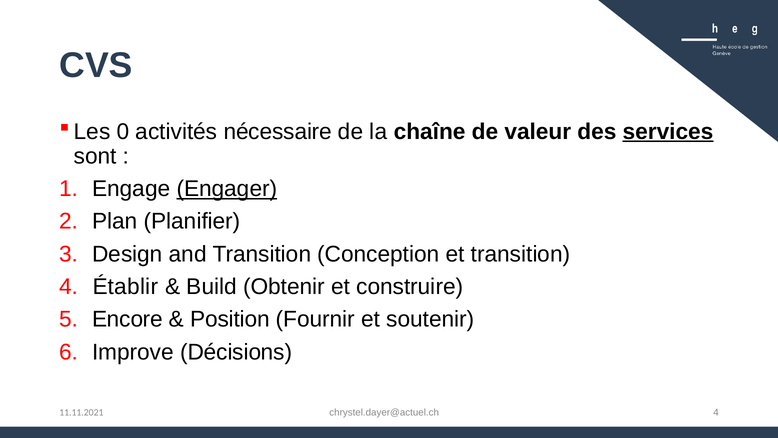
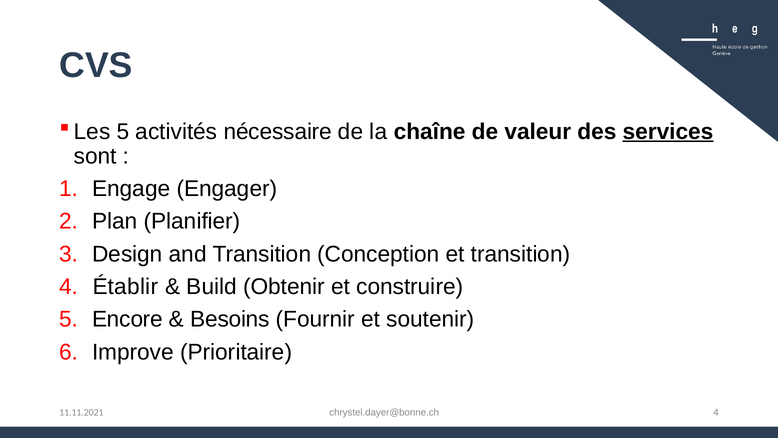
0: 0 -> 5 (123, 132)
Engager underline: present -> none (227, 189)
Position: Position -> Besoins (230, 319)
Décisions: Décisions -> Prioritaire (236, 352)
chrystel.dayer@actuel.ch: chrystel.dayer@actuel.ch -> chrystel.dayer@bonne.ch (384, 412)
